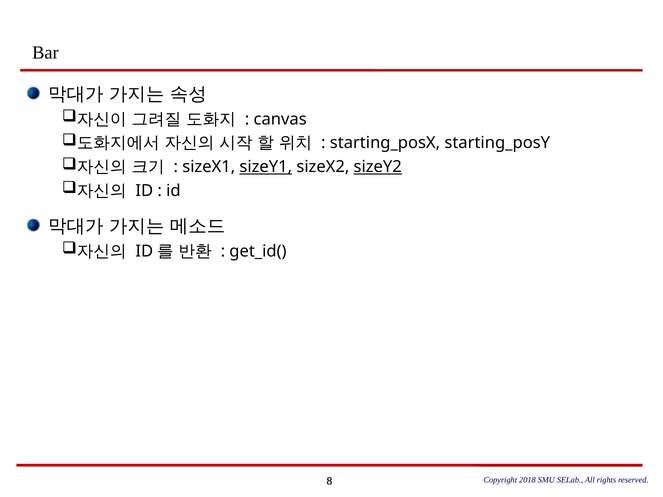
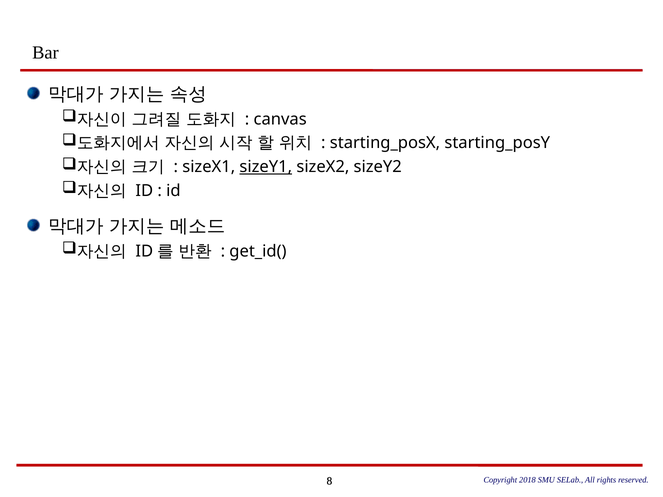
sizeY2 underline: present -> none (378, 167)
